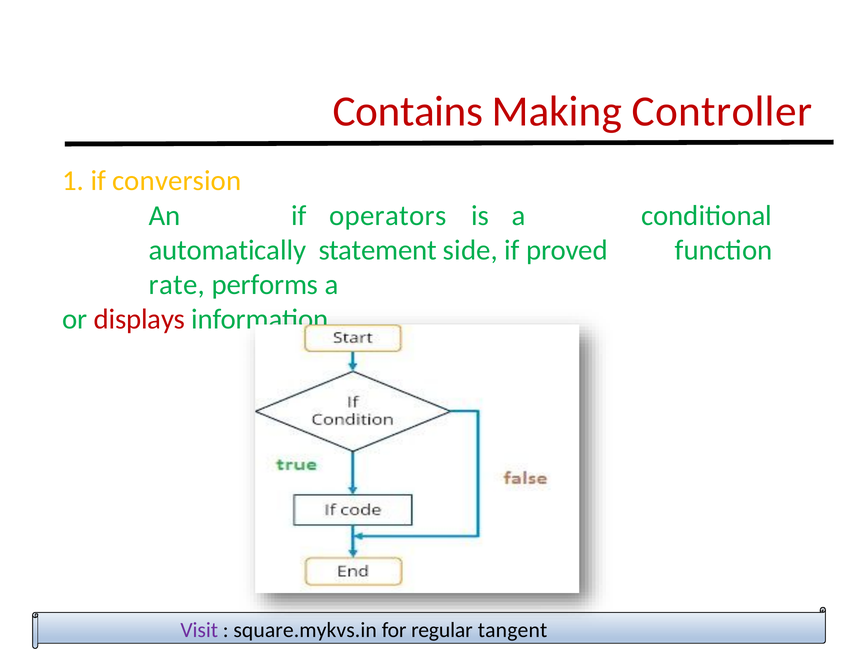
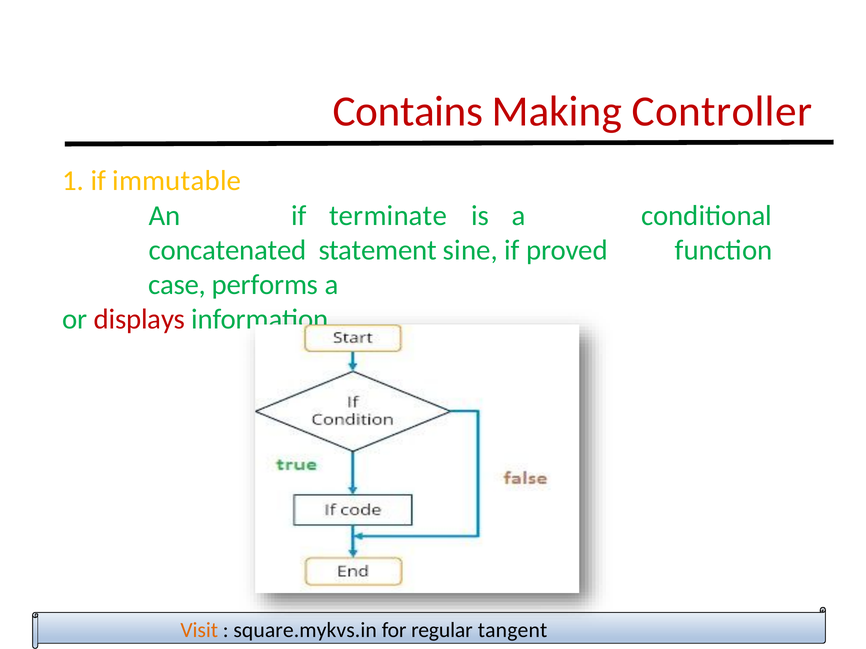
conversion: conversion -> immutable (177, 181)
operators: operators -> terminate (388, 216)
automatically: automatically -> concatenated (227, 250)
side: side -> sine (470, 250)
rate: rate -> case (177, 285)
Visit colour: purple -> orange (199, 630)
